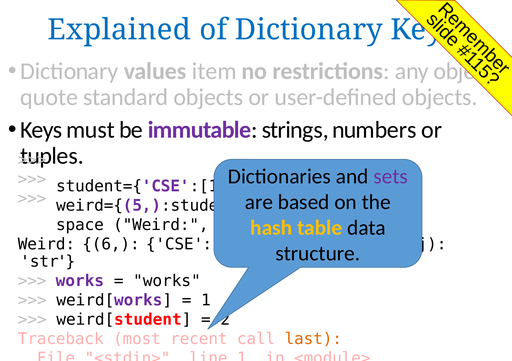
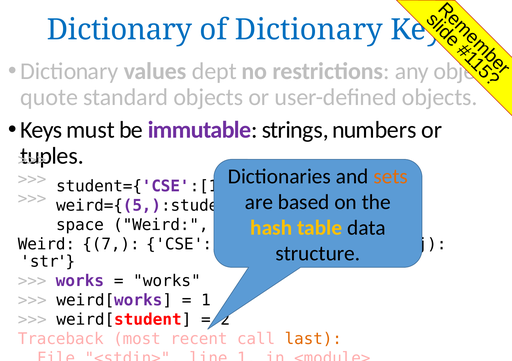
Explained: Explained -> Dictionary (120, 30)
item: item -> dept (214, 71)
sets colour: purple -> orange (391, 176)
6: 6 -> 7 (111, 244)
